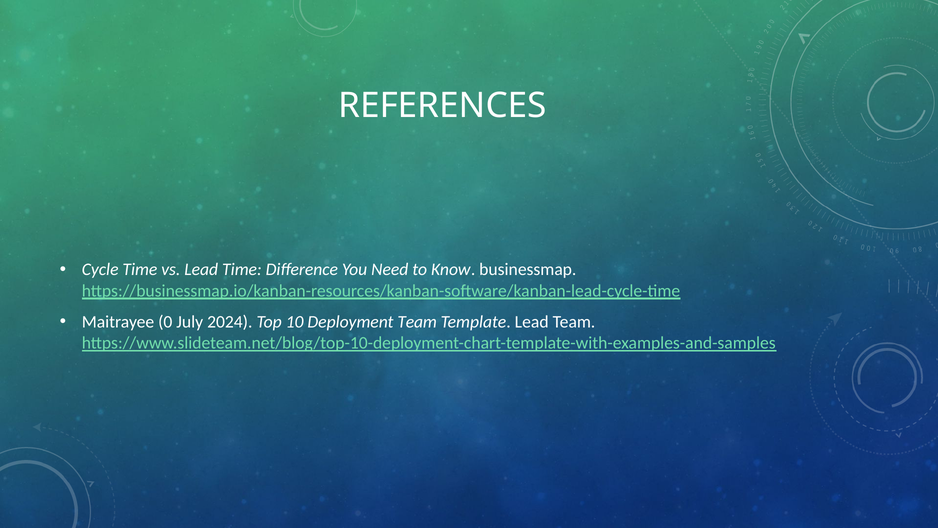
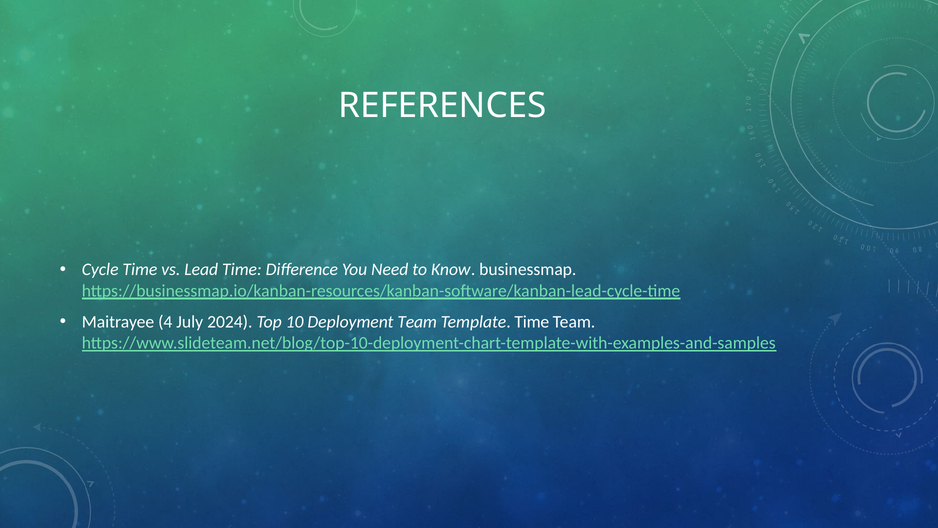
0: 0 -> 4 (165, 322)
Template Lead: Lead -> Time (532, 322)
